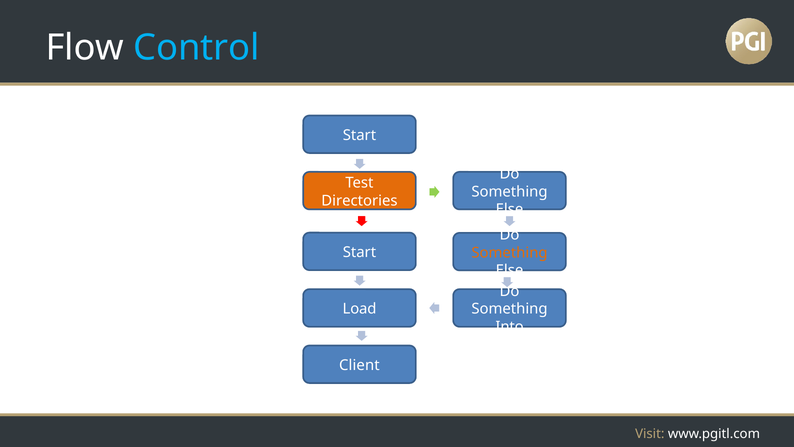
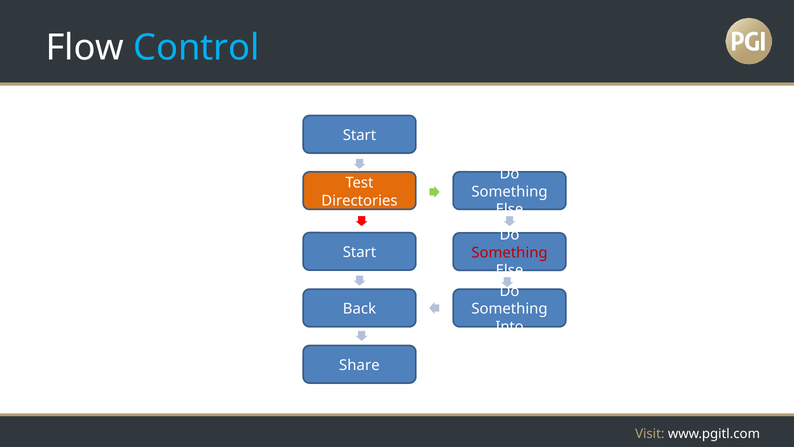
Something colour: orange -> red (510, 252)
Load: Load -> Back (359, 309)
Client: Client -> Share (359, 365)
